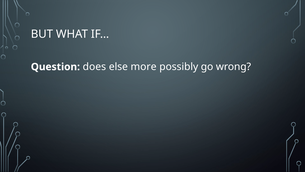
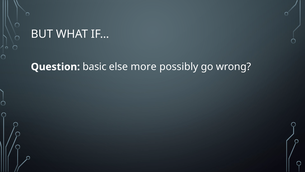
does: does -> basic (94, 67)
